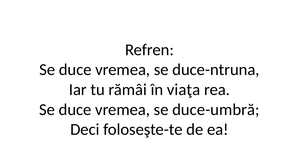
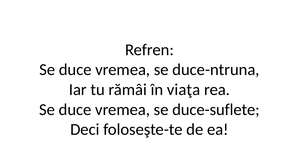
duce-umbră: duce-umbră -> duce-suflete (216, 110)
